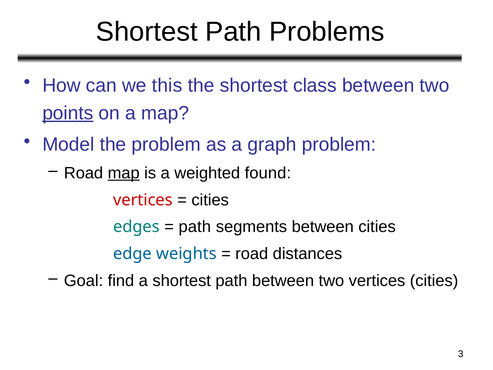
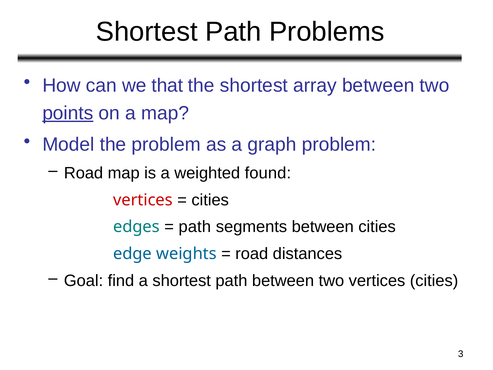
this: this -> that (167, 85)
class: class -> array (315, 85)
map underline: present -> none (124, 173)
